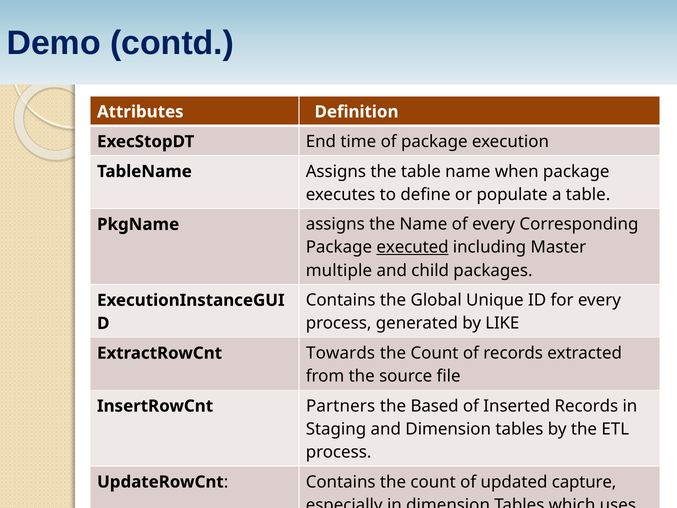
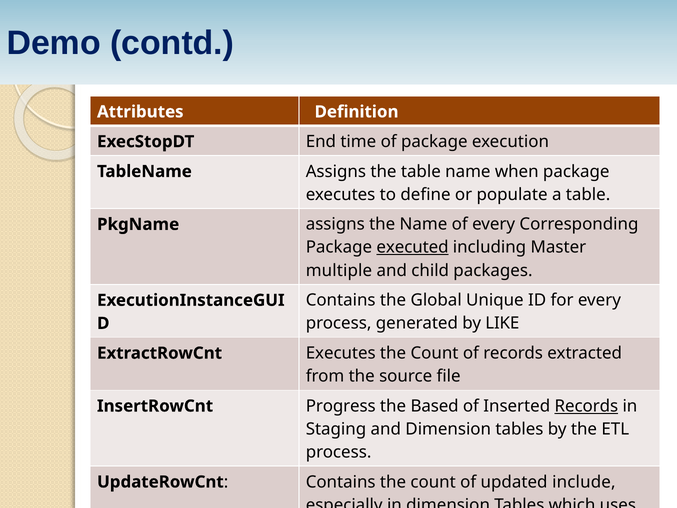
ExtractRowCnt Towards: Towards -> Executes (341, 353)
Partners: Partners -> Progress (341, 406)
Records underline: none -> present (586, 406)
capture: capture -> include (584, 482)
